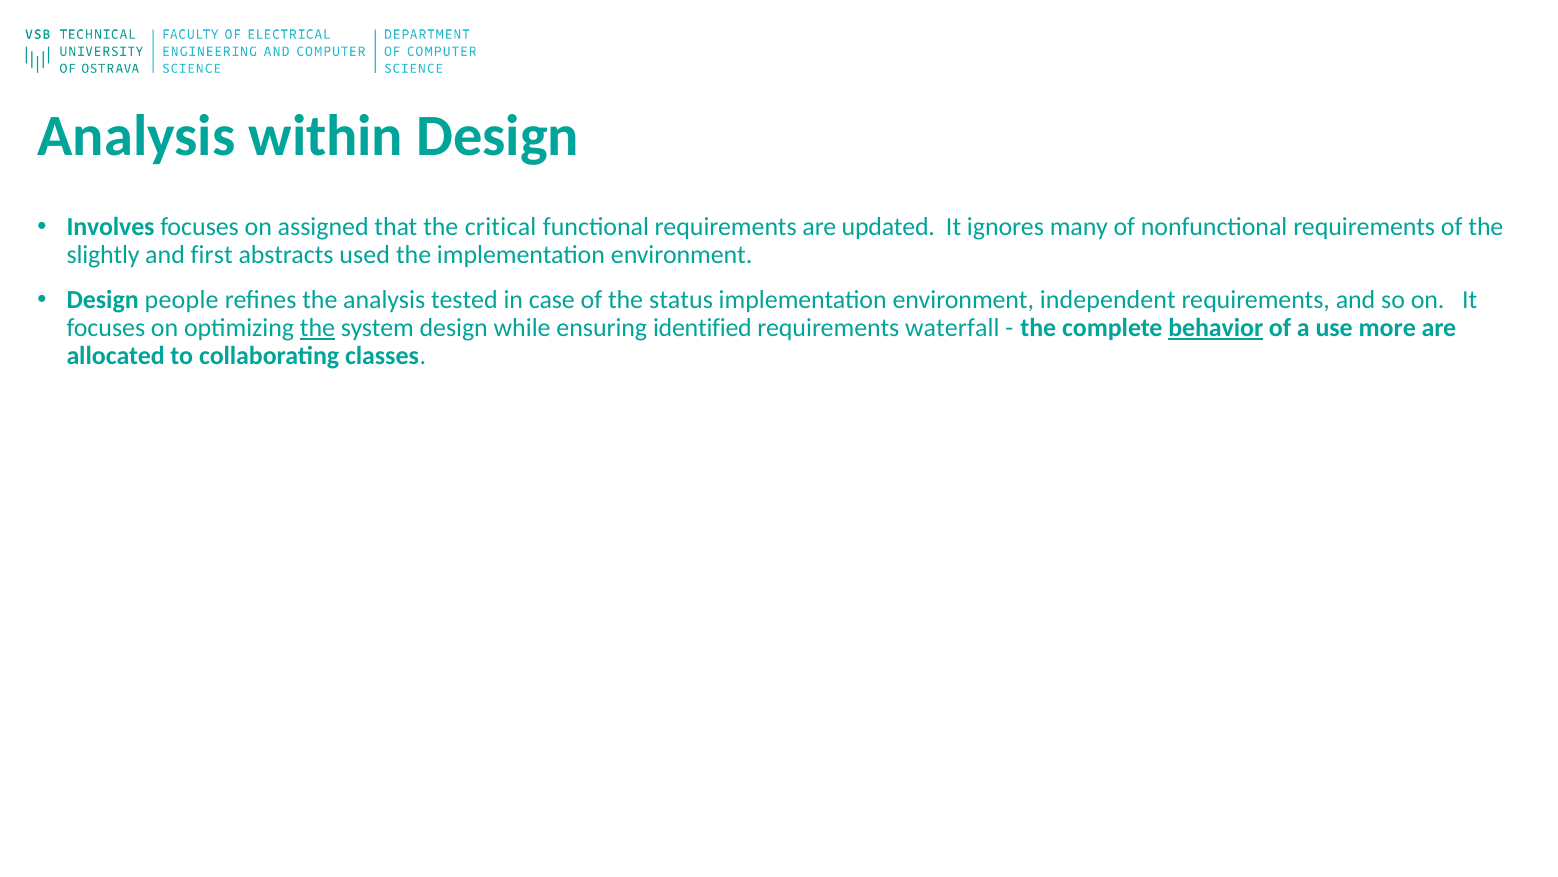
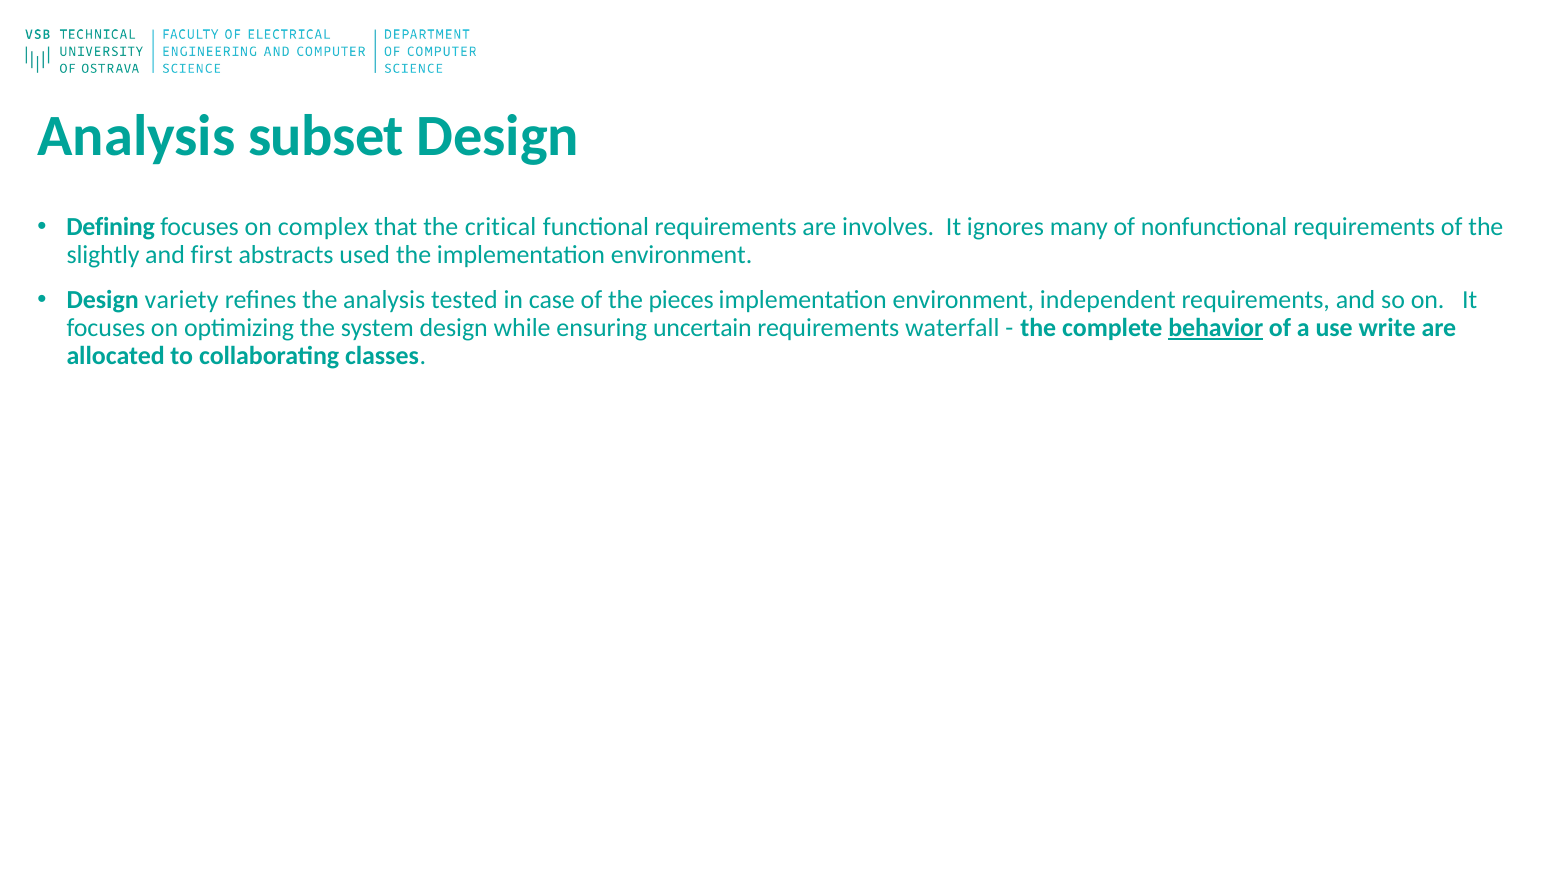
within: within -> subset (326, 136)
Involves: Involves -> Defining (111, 227)
assigned: assigned -> complex (323, 227)
updated: updated -> involves (888, 227)
people: people -> variety (182, 299)
status: status -> pieces (681, 299)
the underline: present -> none (317, 327)
identified: identified -> uncertain (702, 327)
more: more -> write (1387, 327)
